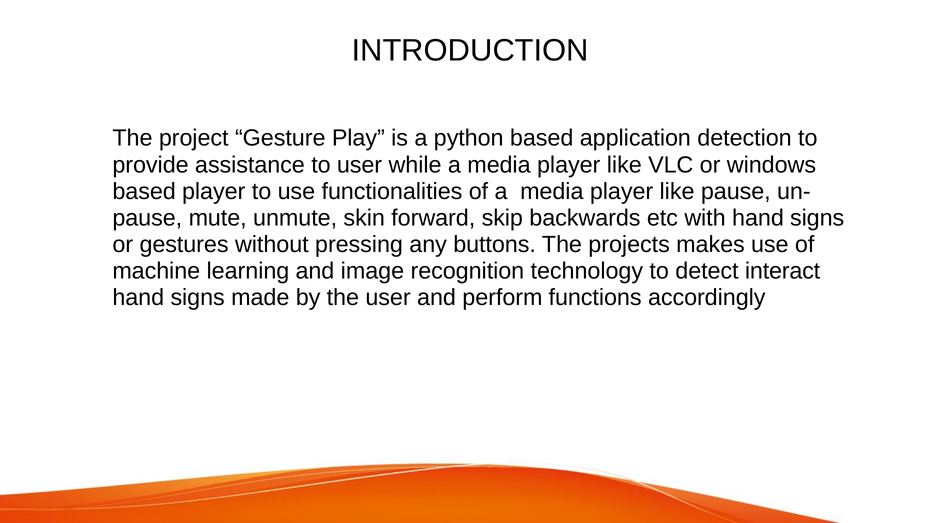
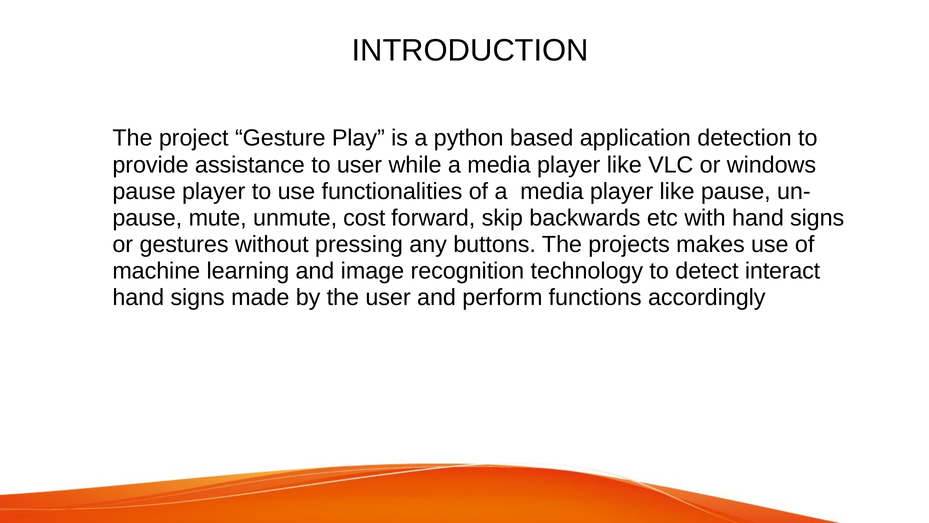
based: based -> pause (144, 191)
skin: skin -> cost (364, 218)
